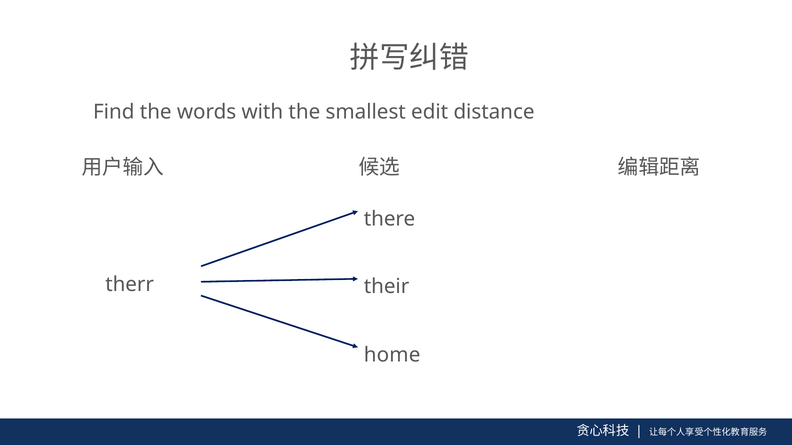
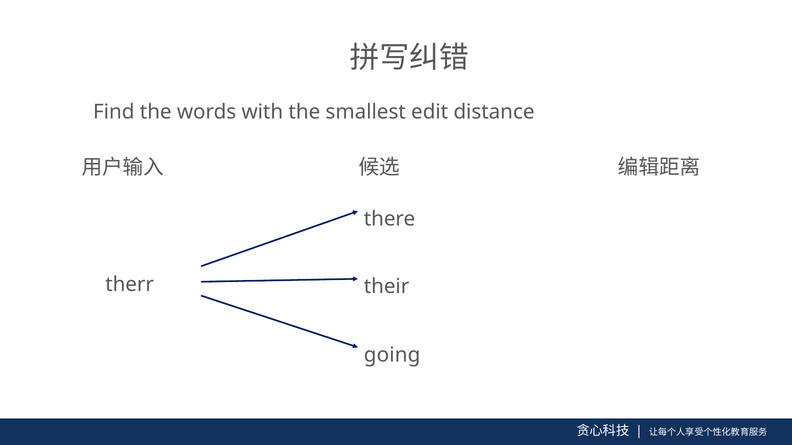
home: home -> going (392, 355)
